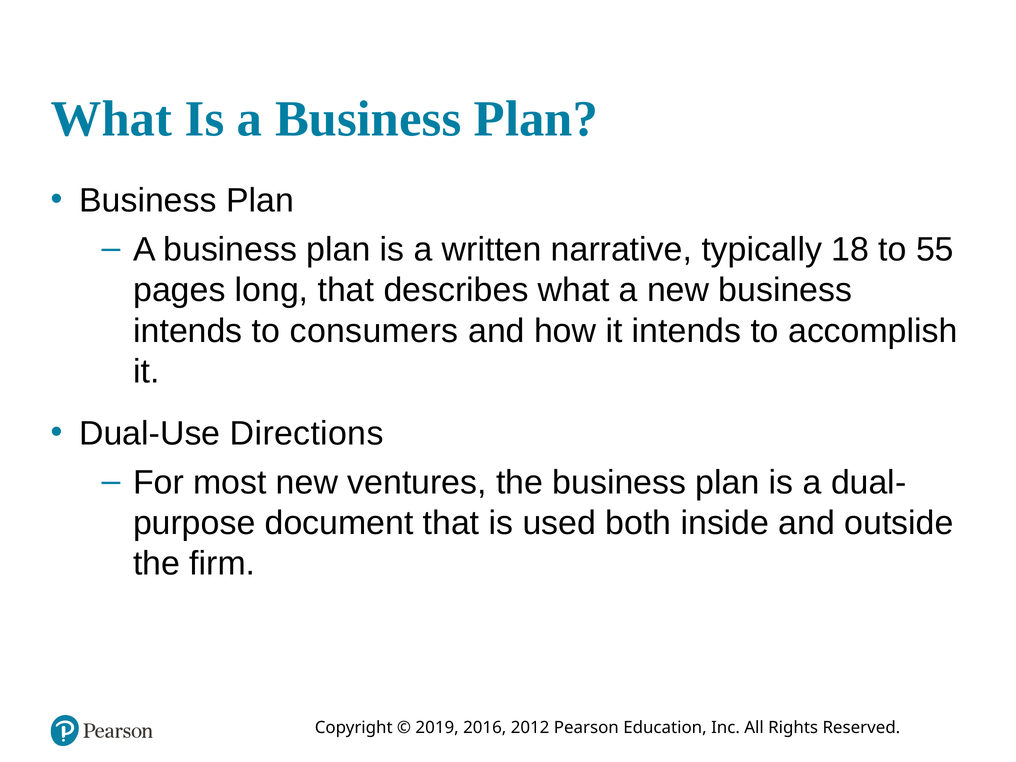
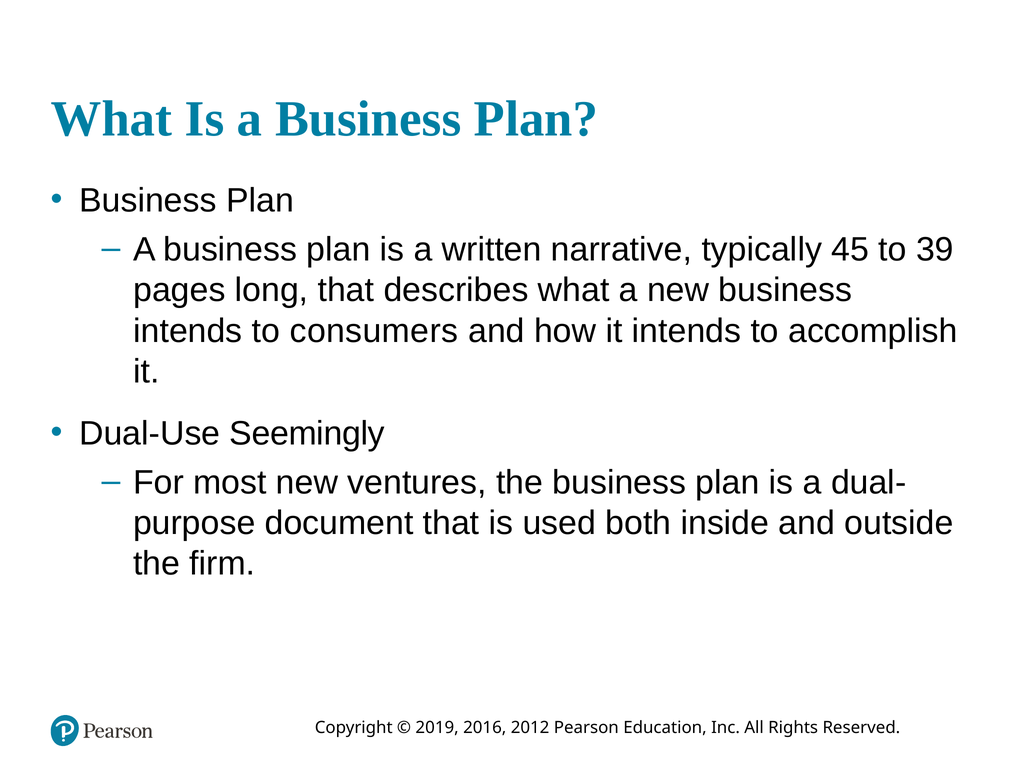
18: 18 -> 45 (850, 250)
55: 55 -> 39 (935, 250)
Directions: Directions -> Seemingly (307, 433)
